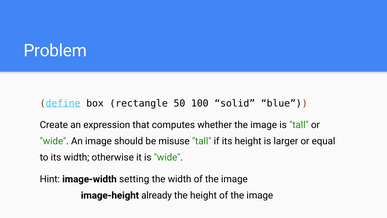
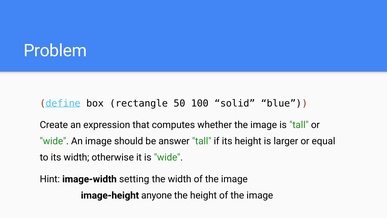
misuse: misuse -> answer (174, 141)
already: already -> anyone (157, 195)
